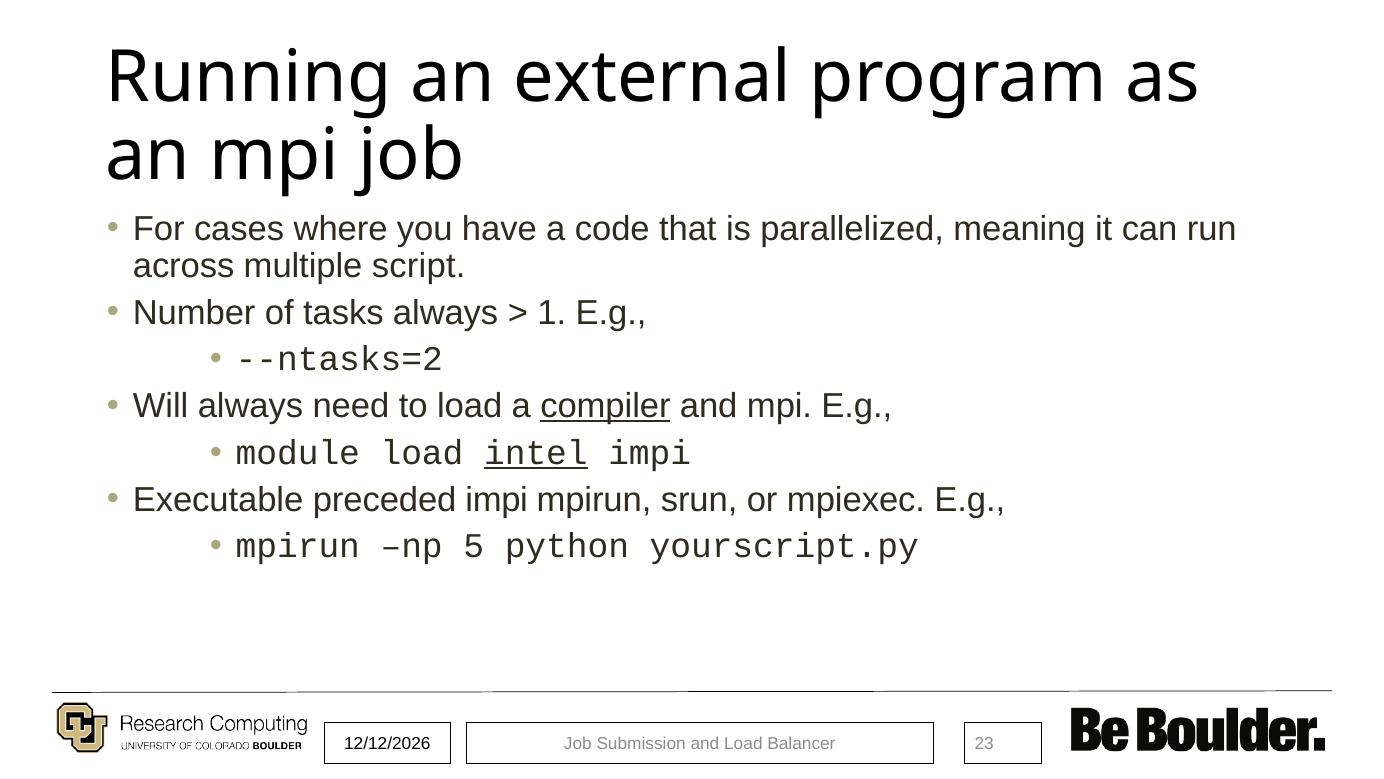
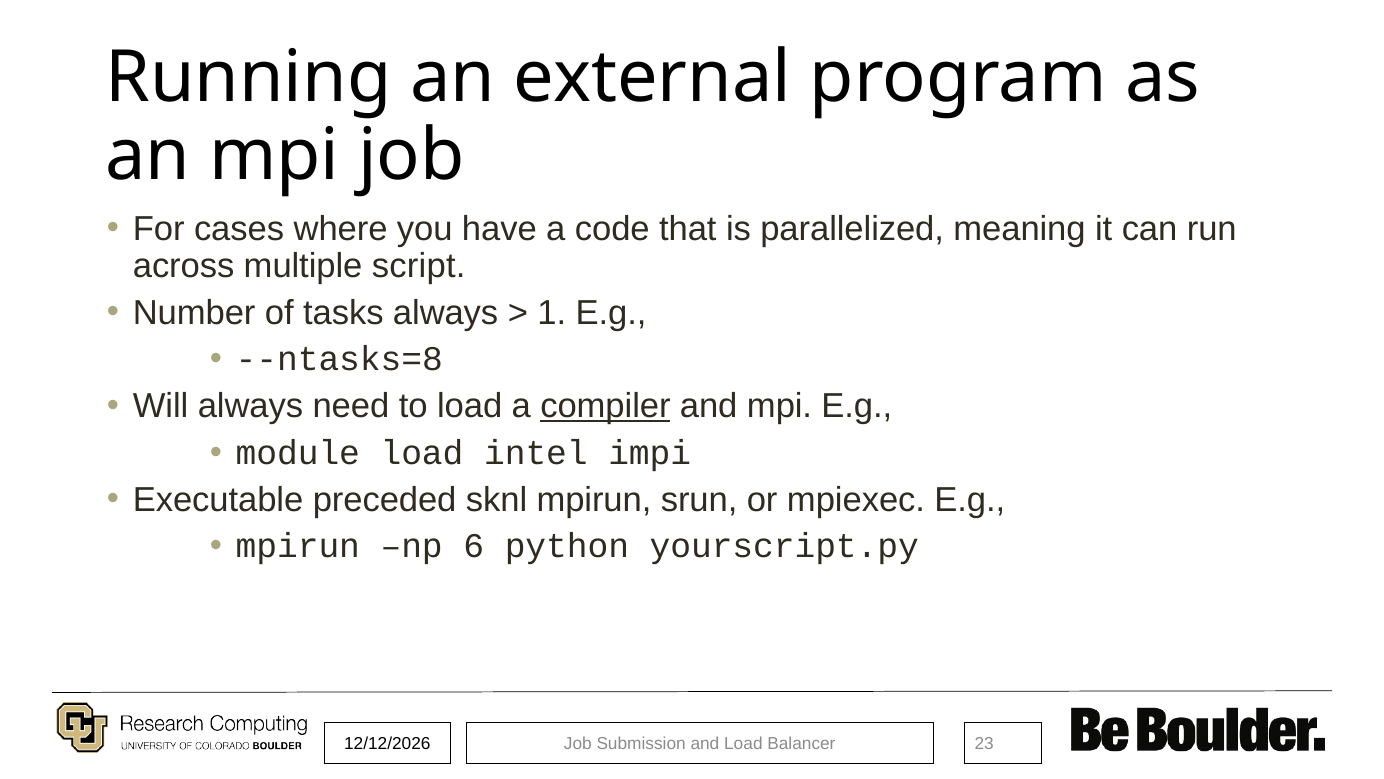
--ntasks=2: --ntasks=2 -> --ntasks=8 (339, 359)
intel underline: present -> none (536, 453)
preceded impi: impi -> sknl (497, 499)
5: 5 -> 6 (474, 546)
